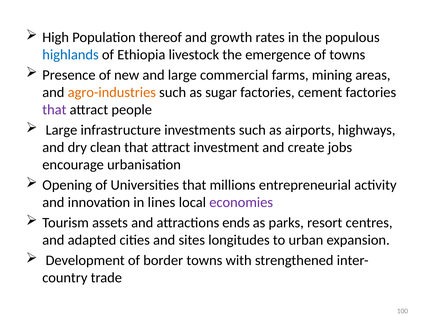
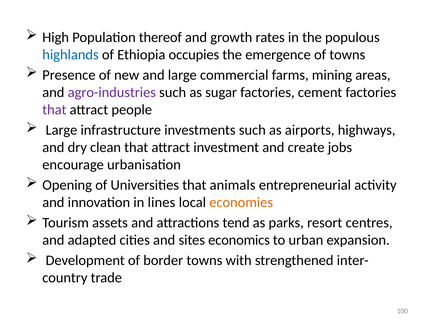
livestock: livestock -> occupies (194, 55)
agro-industries colour: orange -> purple (112, 92)
millions: millions -> animals (233, 185)
economies colour: purple -> orange (241, 202)
ends: ends -> tend (236, 222)
longitudes: longitudes -> economics (239, 240)
